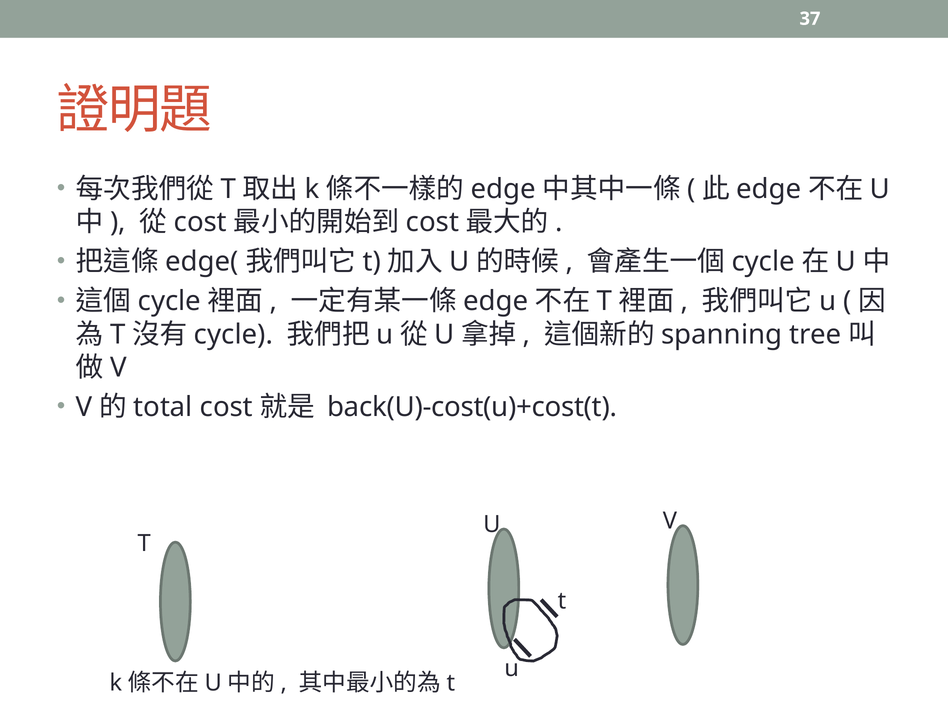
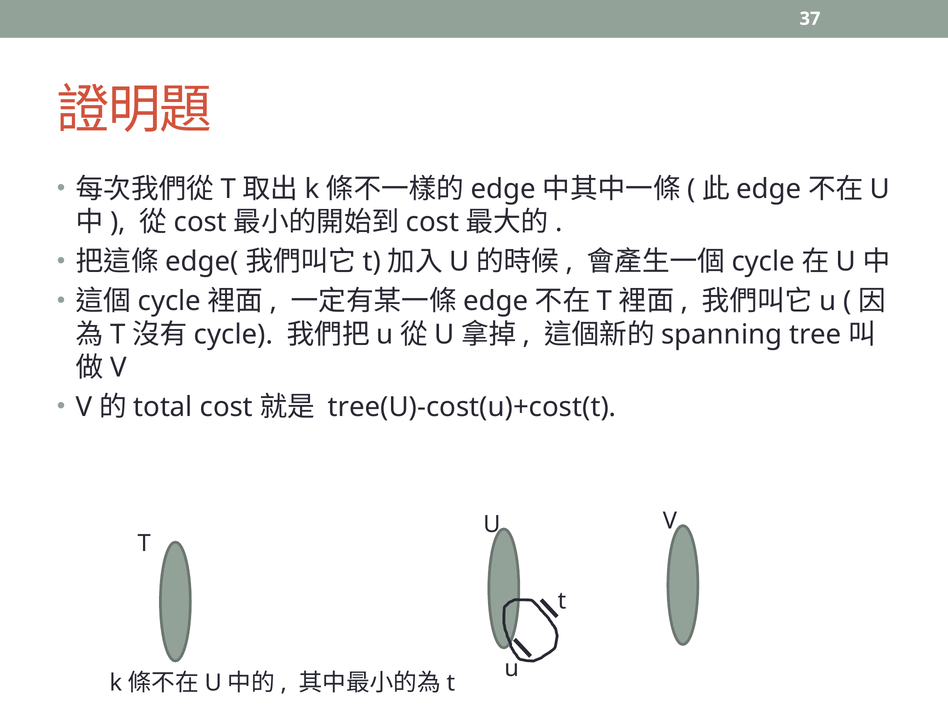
back(U)-cost(u)+cost(t: back(U)-cost(u)+cost(t -> tree(U)-cost(u)+cost(t (472, 407)
